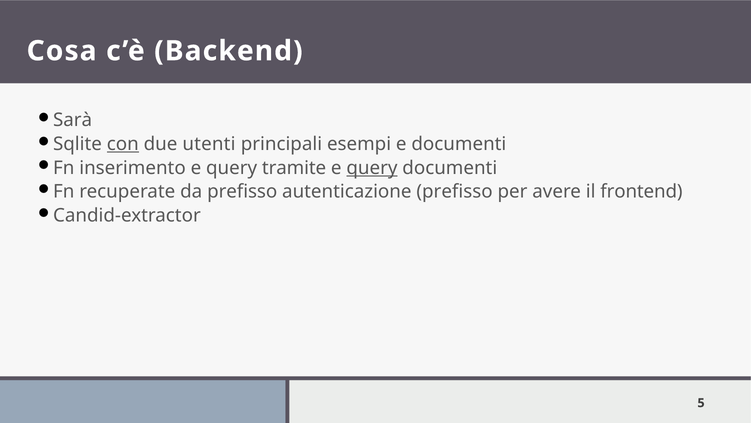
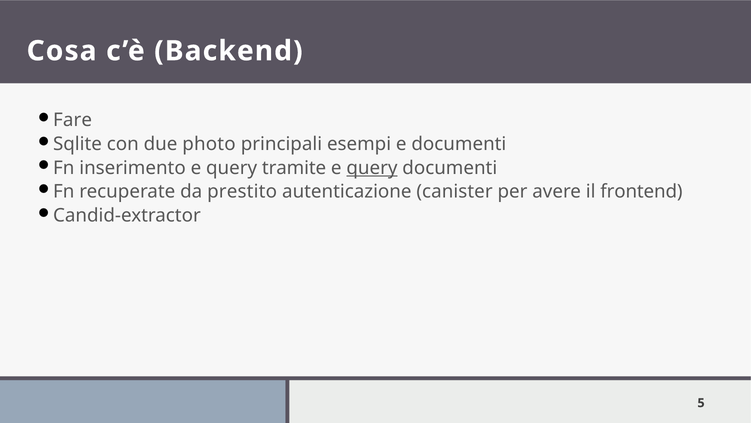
Sarà: Sarà -> Fare (73, 120)
con underline: present -> none (123, 144)
utenti: utenti -> photo (209, 144)
da prefisso: prefisso -> prestito (242, 191)
autenticazione prefisso: prefisso -> canister (455, 191)
